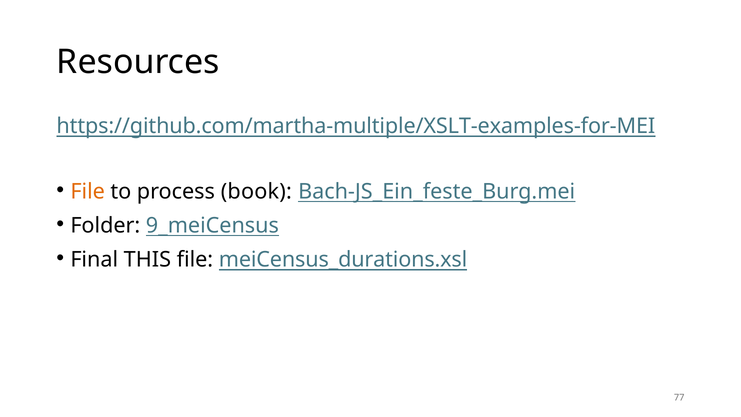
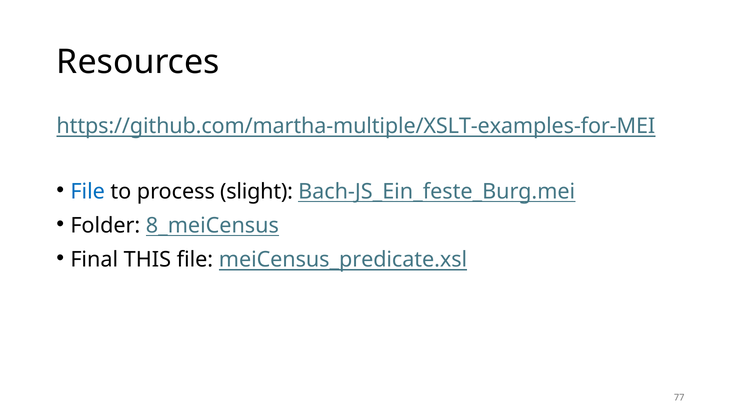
File colour: orange -> blue (88, 191)
book: book -> slight (257, 191)
9_meiCensus: 9_meiCensus -> 8_meiCensus (212, 226)
meiCensus_durations.xsl: meiCensus_durations.xsl -> meiCensus_predicate.xsl (343, 260)
